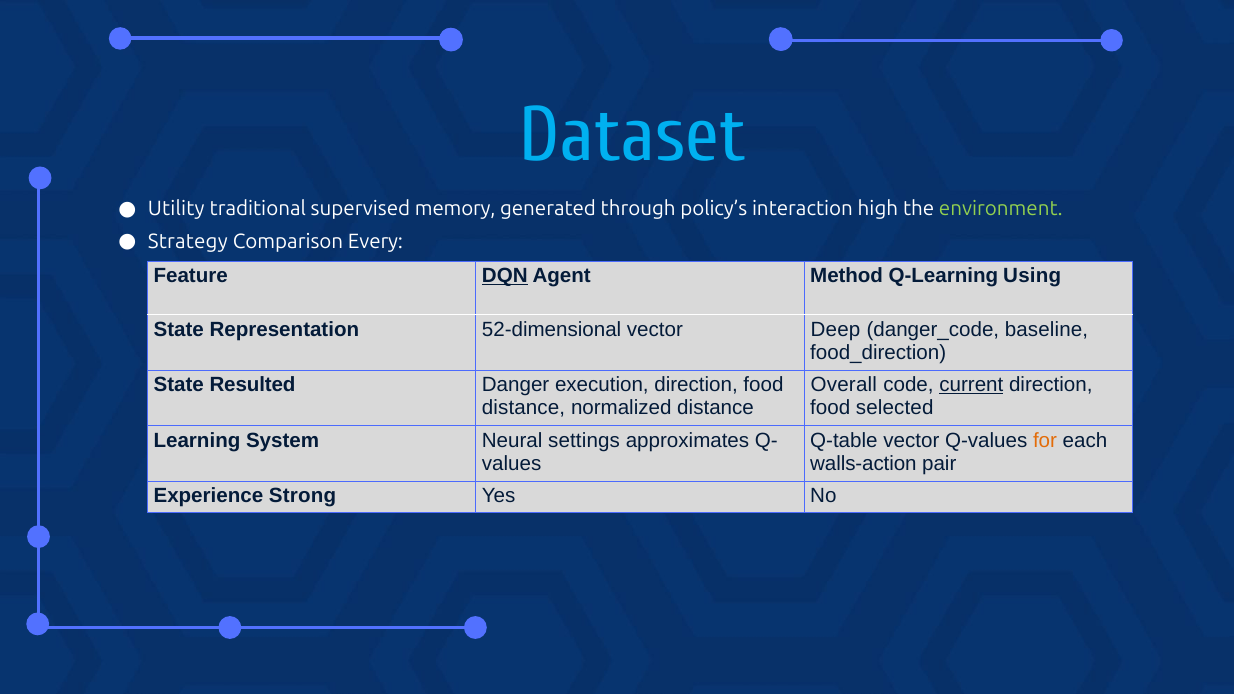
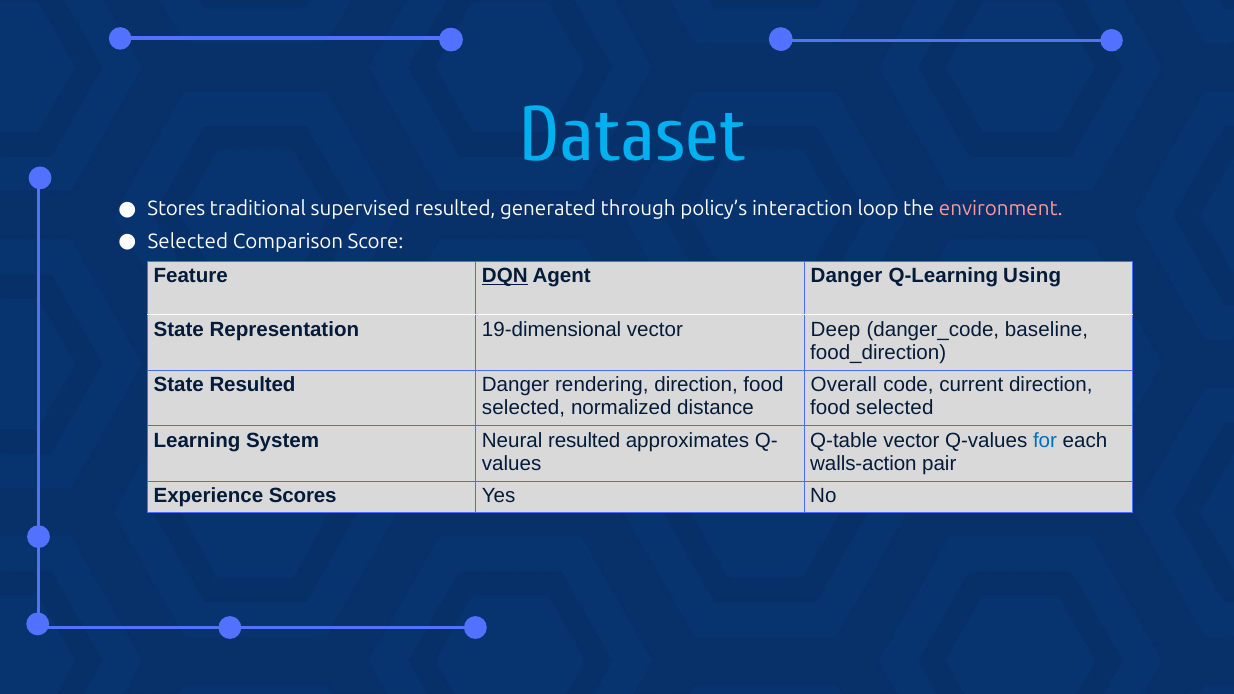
Utility: Utility -> Stores (176, 209)
supervised memory: memory -> resulted (455, 209)
high: high -> loop (878, 209)
environment colour: light green -> pink (1001, 209)
Strategy: Strategy -> Selected (188, 241)
Every: Every -> Score (376, 241)
Agent Method: Method -> Danger (846, 276)
52-dimensional: 52-dimensional -> 19-dimensional (552, 329)
execution: execution -> rendering (602, 385)
current underline: present -> none (971, 385)
distance: distance -> selected (524, 408)
Neural settings: settings -> resulted (584, 441)
for colour: orange -> blue (1045, 441)
Strong: Strong -> Scores (303, 496)
